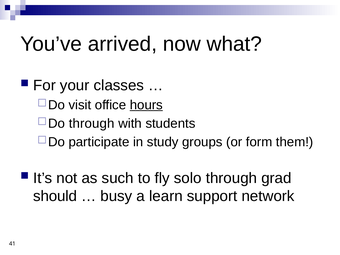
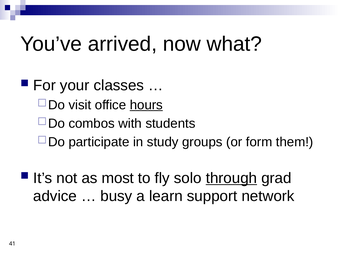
through: through -> combos (92, 124)
such: such -> most (118, 178)
through underline: none -> present (231, 178)
should: should -> advice (55, 196)
